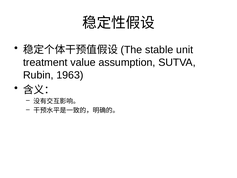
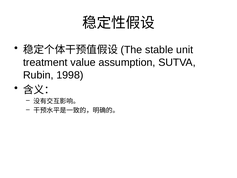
1963: 1963 -> 1998 (70, 75)
